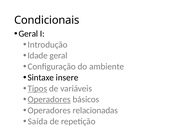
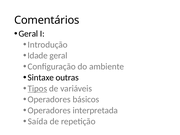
Condicionais: Condicionais -> Comentários (47, 20)
insere: insere -> outras (67, 78)
Operadores underline: present -> none (49, 99)
relacionadas: relacionadas -> interpretada (95, 110)
